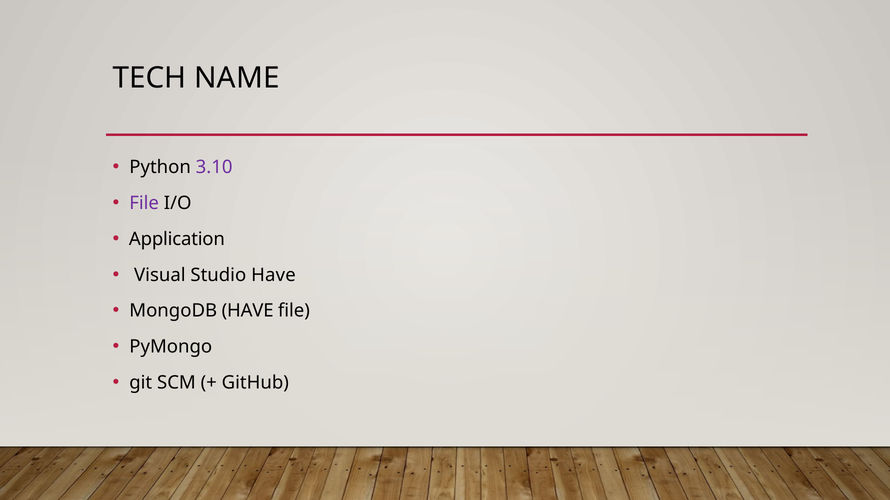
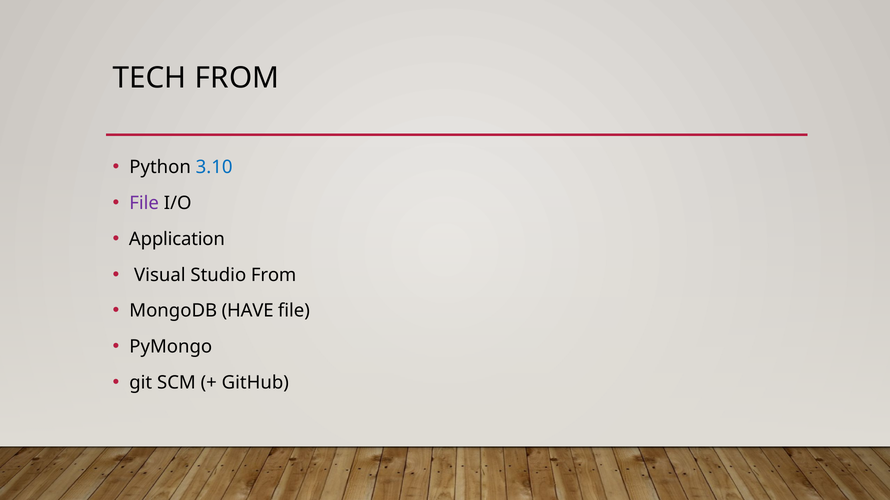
TECH NAME: NAME -> FROM (237, 78)
3.10 colour: purple -> blue (214, 167)
Studio Have: Have -> From (274, 275)
